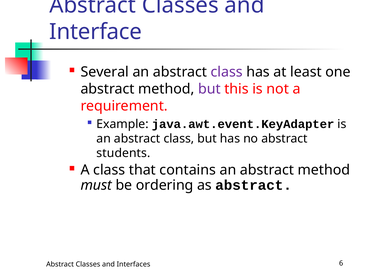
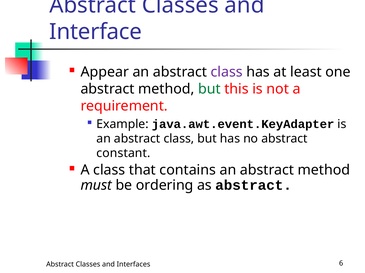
Several: Several -> Appear (105, 72)
but colour: purple -> green (209, 89)
students: students -> constant (123, 154)
